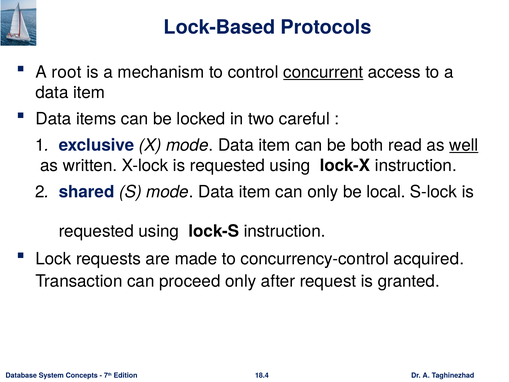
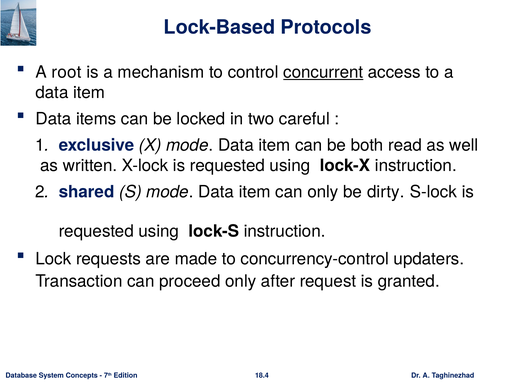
well underline: present -> none (464, 145)
local: local -> dirty (386, 192)
acquired: acquired -> updaters (429, 259)
